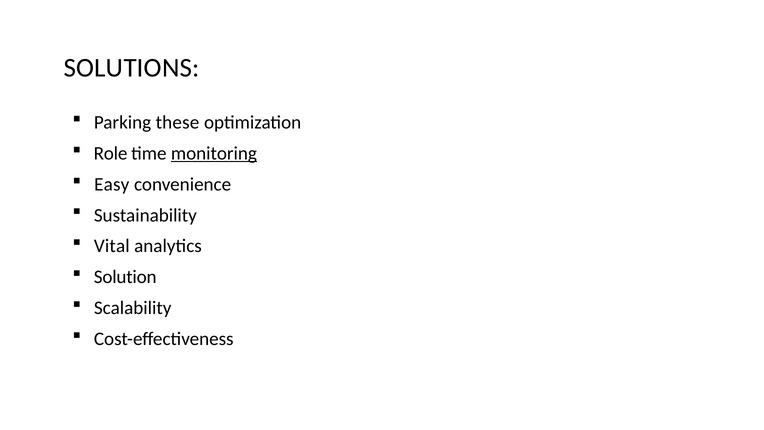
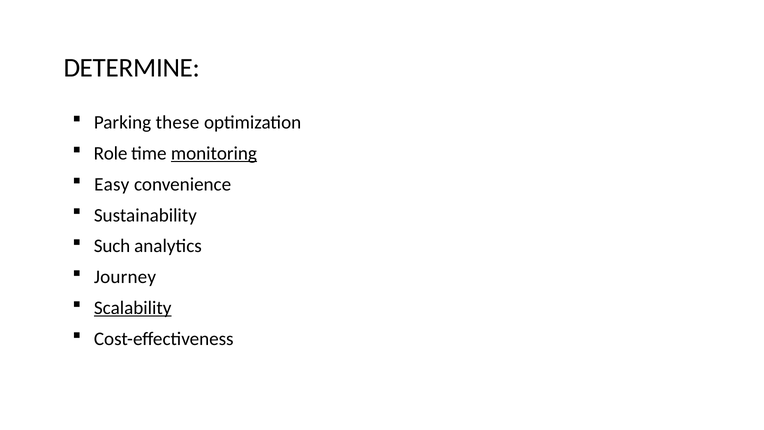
SOLUTIONS: SOLUTIONS -> DETERMINE (132, 68)
Vital: Vital -> Such (112, 246)
Solution: Solution -> Journey (125, 277)
Scalability underline: none -> present (133, 308)
